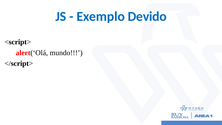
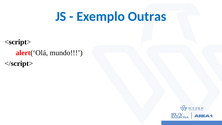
Devido: Devido -> Outras (147, 16)
